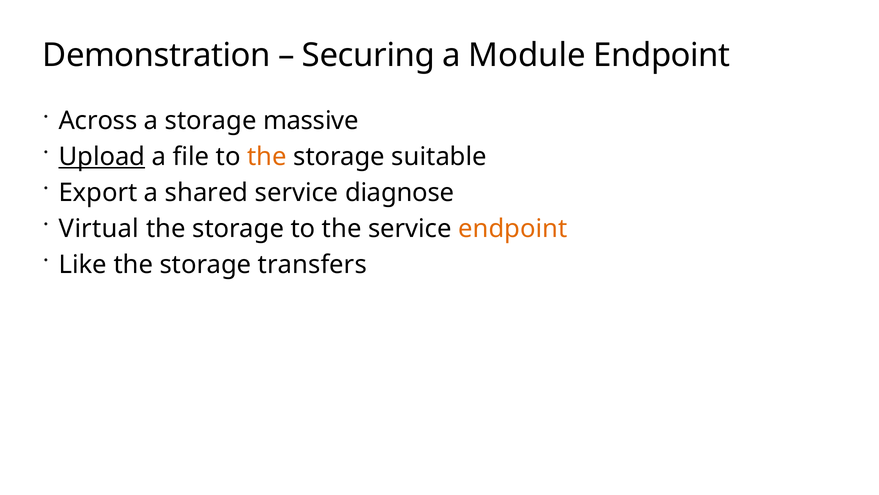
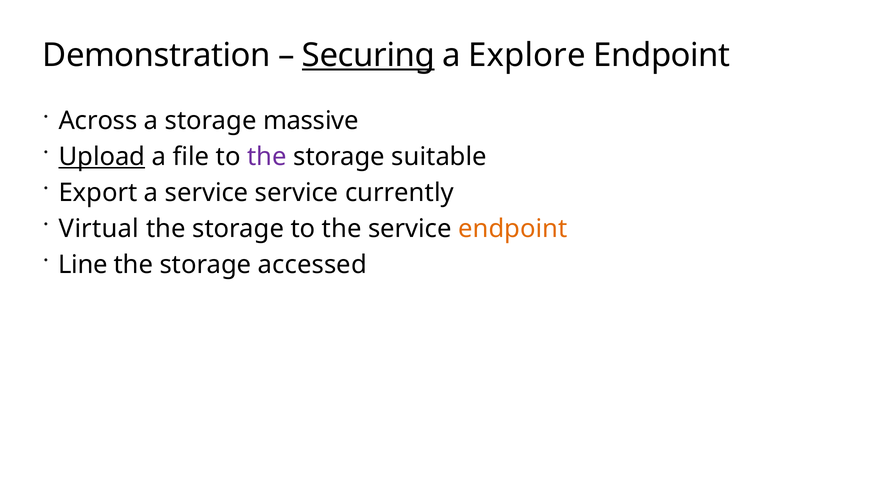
Securing underline: none -> present (369, 55)
Module: Module -> Explore (527, 55)
the colour: orange -> purple (267, 157)
a shared: shared -> service (207, 193)
diagnose: diagnose -> currently (399, 193)
Like: Like -> Line (83, 264)
transfers: transfers -> accessed (312, 264)
